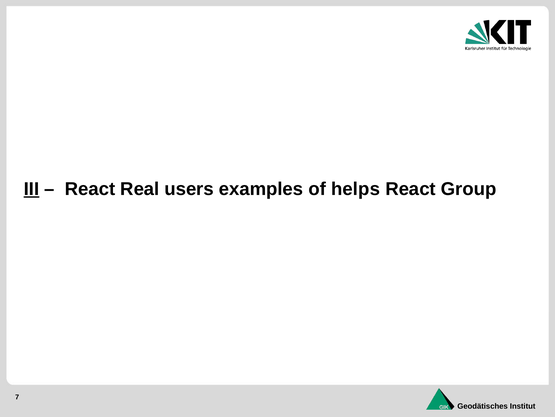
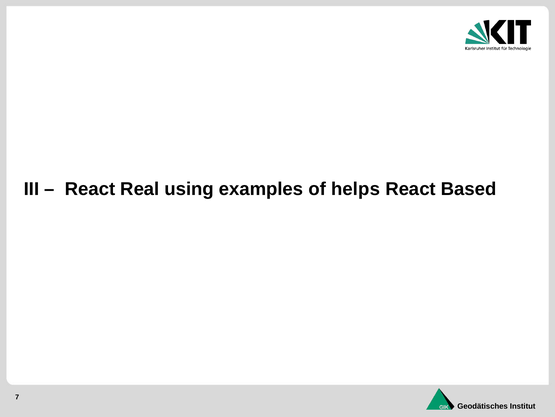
III underline: present -> none (31, 189)
users: users -> using (189, 189)
Group: Group -> Based (469, 189)
